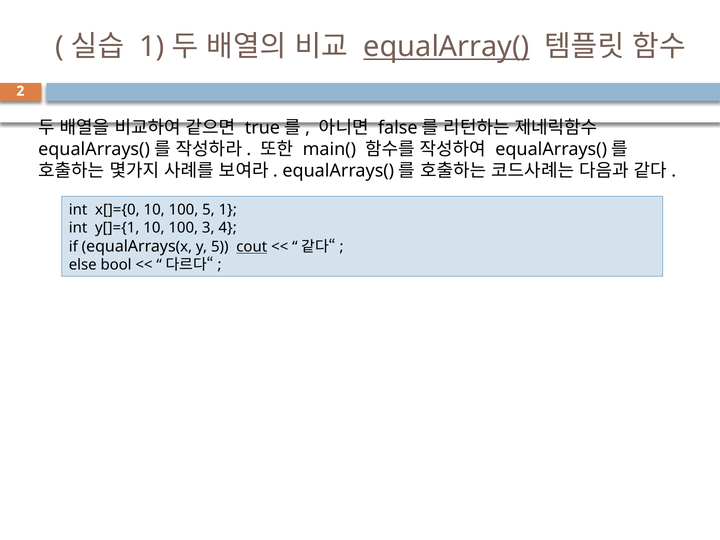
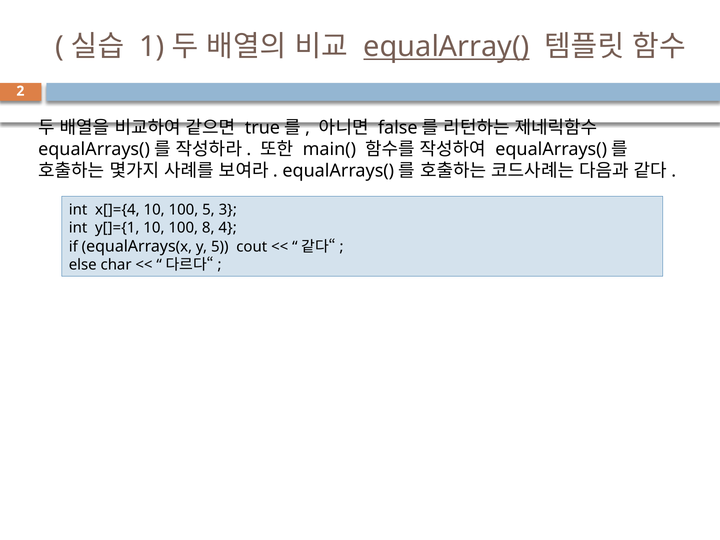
x[]={0: x[]={0 -> x[]={4 (117, 210)
5 1: 1 -> 3 (228, 210)
3: 3 -> 8 (208, 228)
cout underline: present -> none (252, 247)
bool: bool -> char (116, 265)
